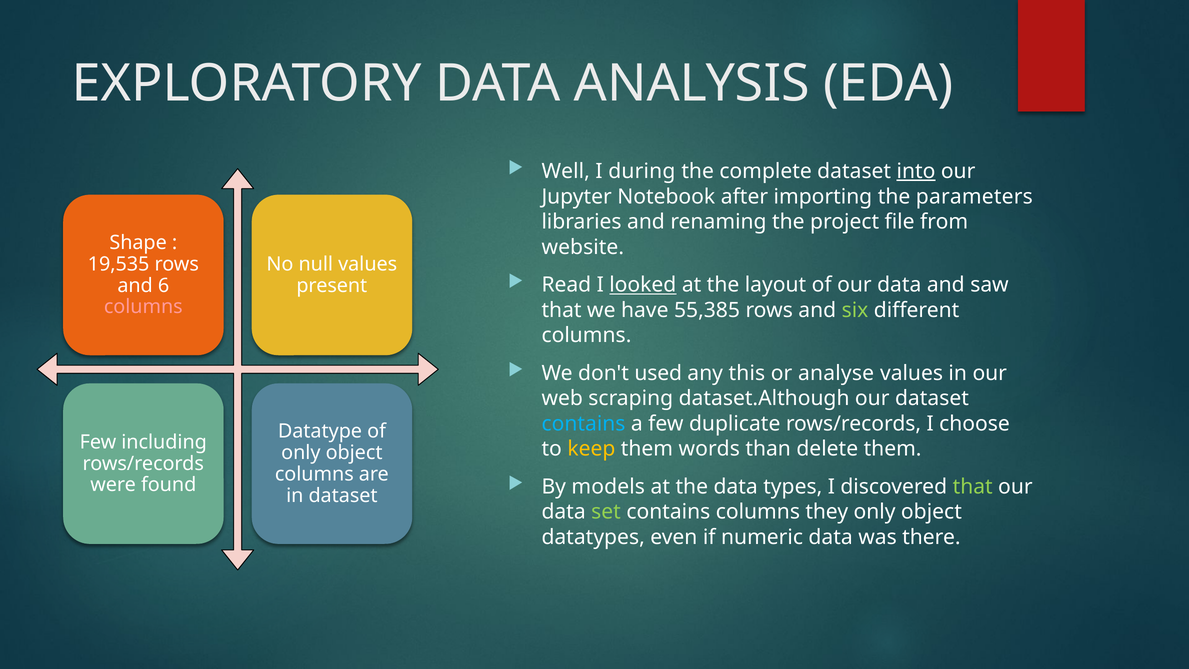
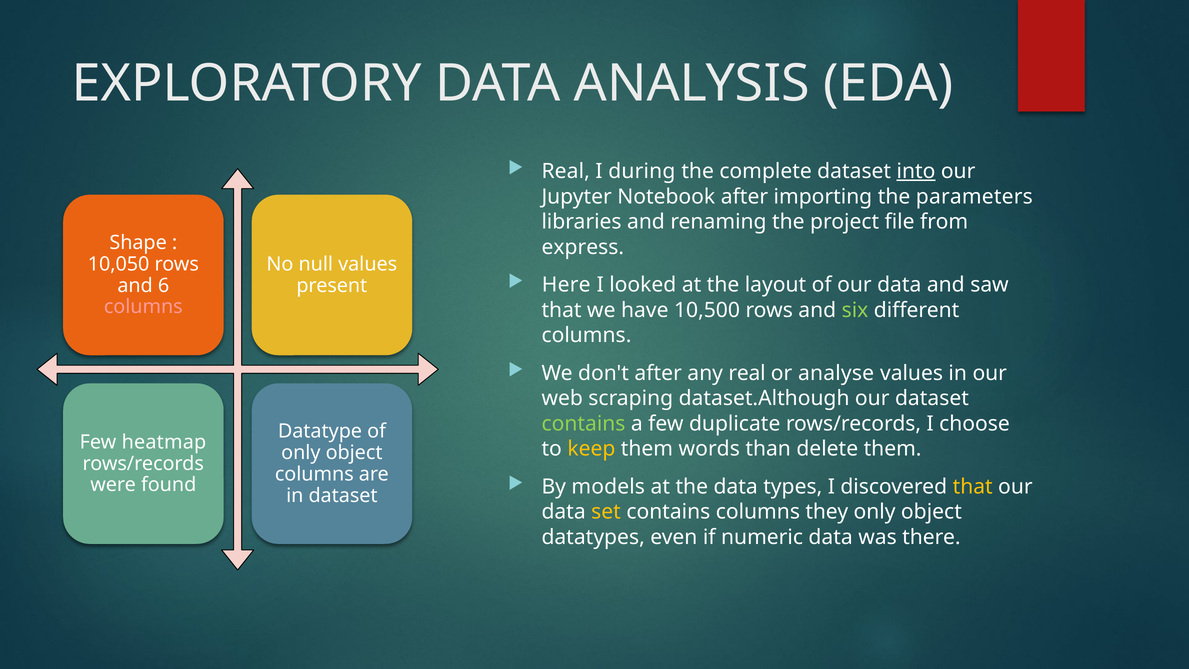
Well: Well -> Real (566, 171)
website: website -> express (583, 247)
19,535: 19,535 -> 10,050 (119, 264)
Read: Read -> Here (566, 285)
looked underline: present -> none (643, 285)
55,385: 55,385 -> 10,500 (707, 310)
don't used: used -> after (658, 373)
any this: this -> real (747, 373)
contains colour: light blue -> light green (583, 424)
including: including -> heatmap (164, 442)
that colour: light green -> yellow (973, 486)
set colour: light green -> yellow (606, 512)
